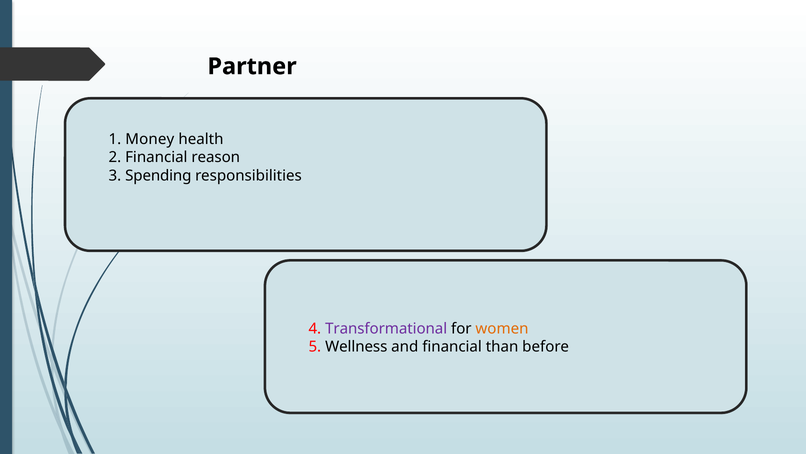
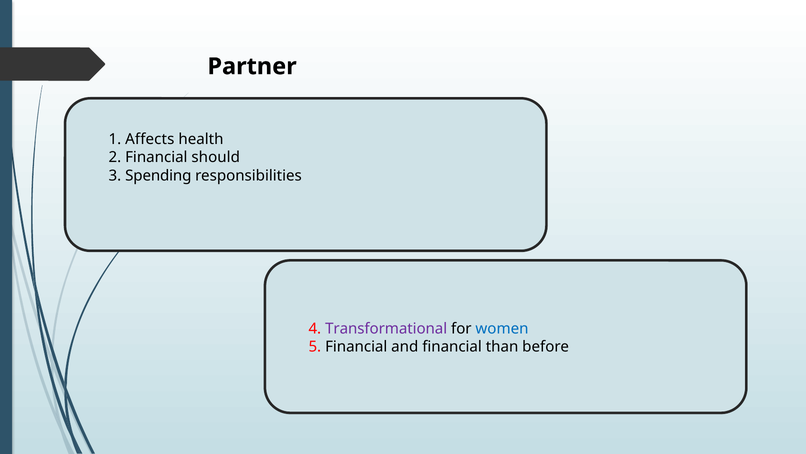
Money: Money -> Affects (150, 139)
reason: reason -> should (216, 157)
women colour: orange -> blue (502, 328)
5 Wellness: Wellness -> Financial (356, 346)
